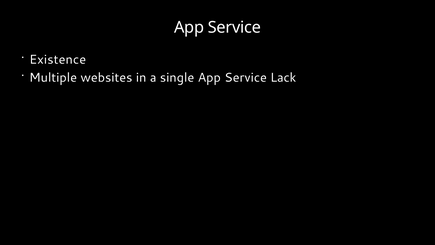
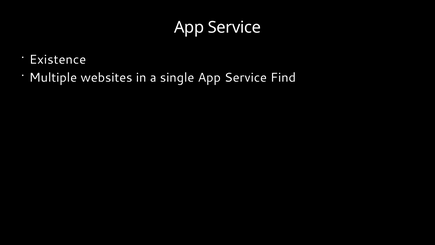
Lack: Lack -> Find (283, 78)
